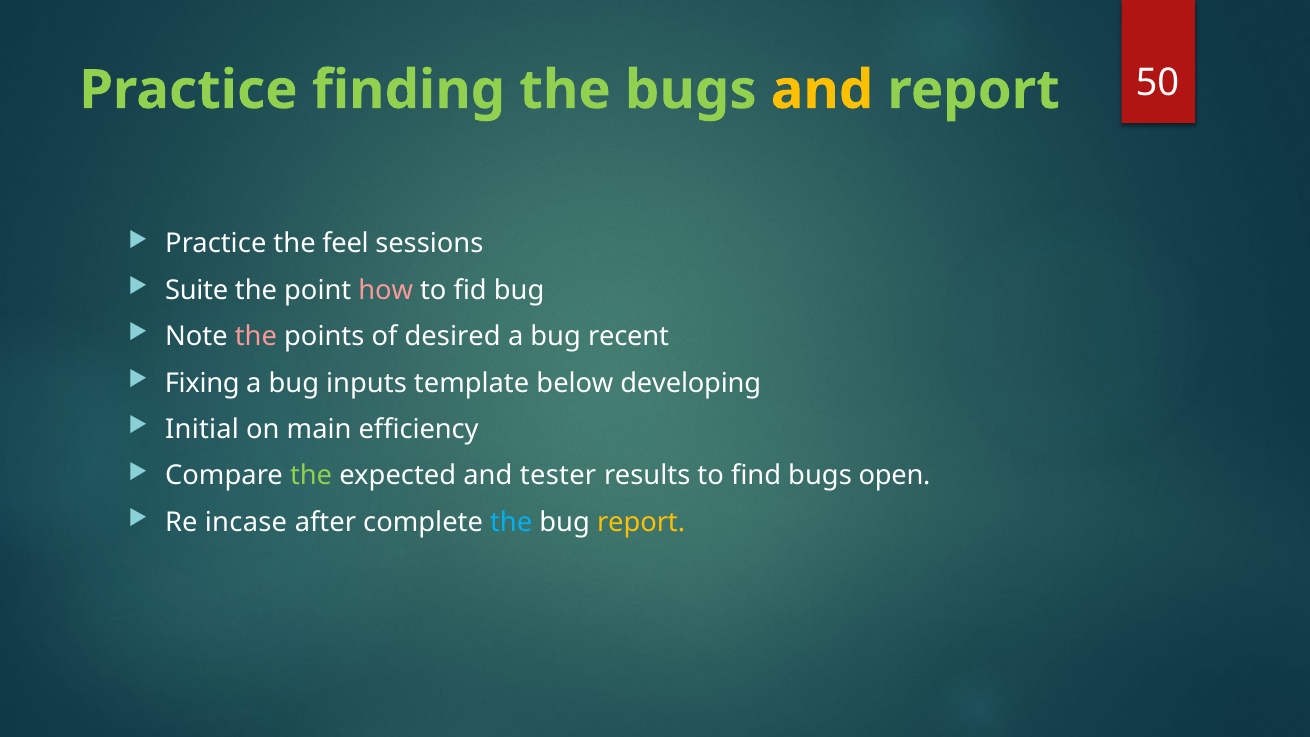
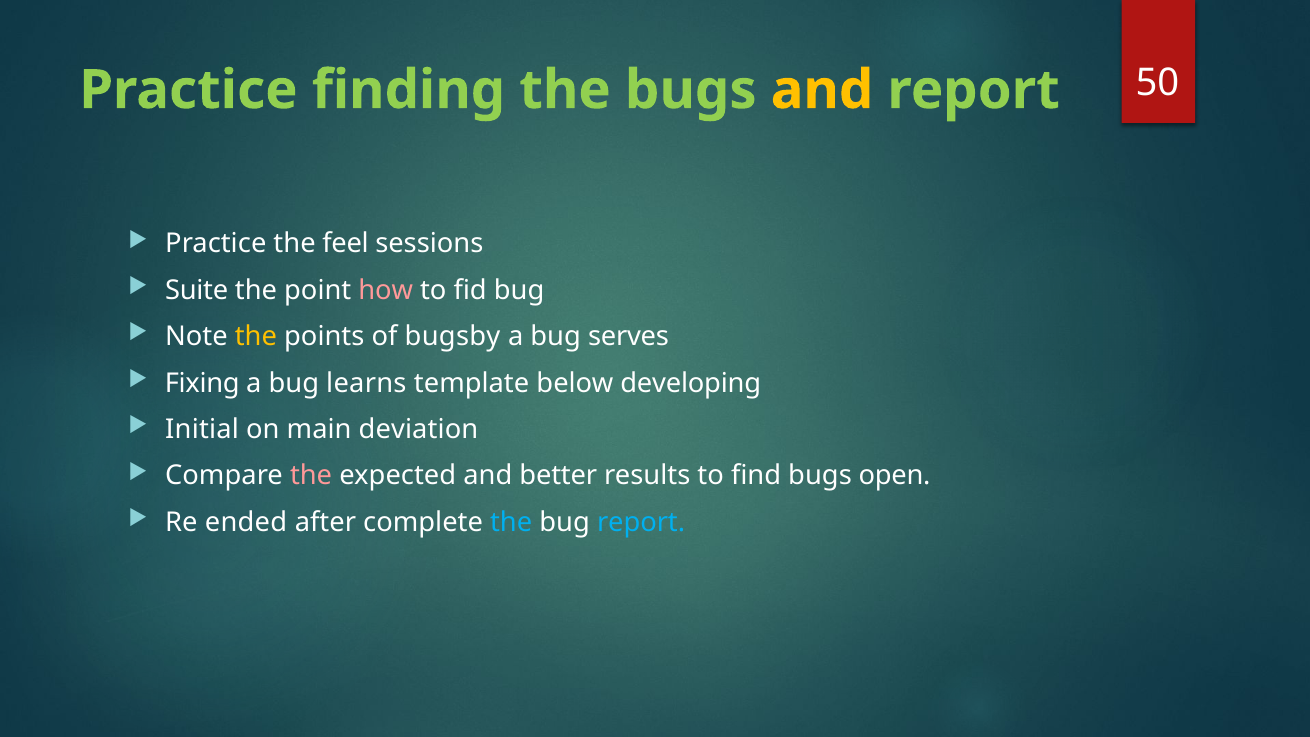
the colour: pink -> yellow (256, 337)
desired: desired -> bugsby (453, 337)
recent: recent -> serves (629, 337)
inputs: inputs -> learns (366, 383)
efficiency: efficiency -> deviation (419, 429)
the colour: light green -> pink (311, 476)
tester: tester -> better (558, 476)
incase: incase -> ended (246, 522)
report colour: yellow -> light blue (641, 522)
